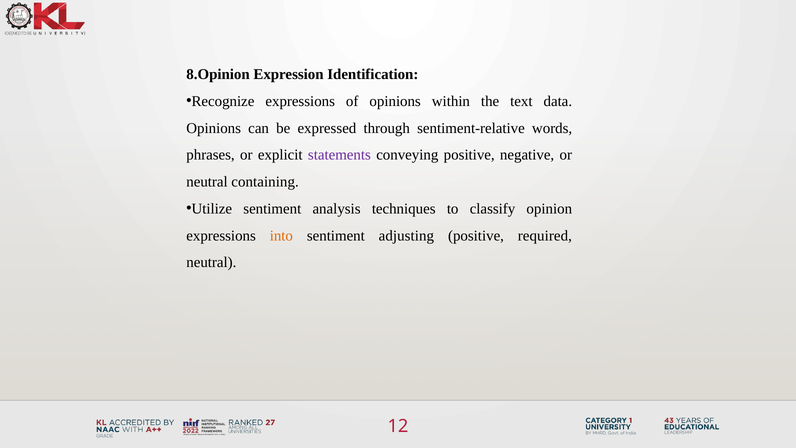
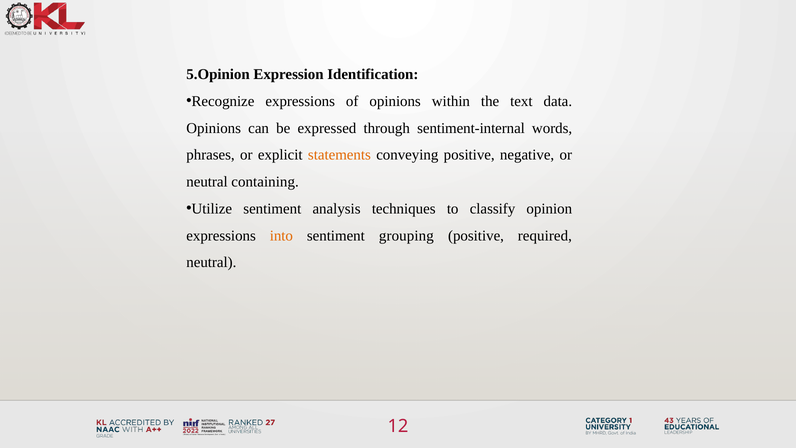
8.Opinion: 8.Opinion -> 5.Opinion (218, 74)
sentiment-relative: sentiment-relative -> sentiment-internal (471, 128)
statements colour: purple -> orange (339, 155)
adjusting: adjusting -> grouping (406, 235)
